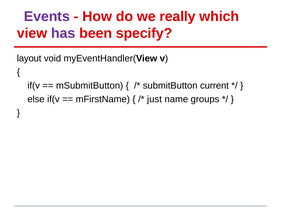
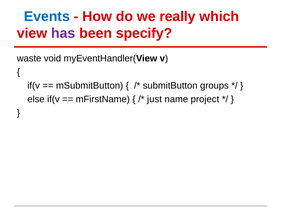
Events colour: purple -> blue (47, 16)
layout: layout -> waste (29, 58)
current: current -> groups (214, 85)
groups: groups -> project (205, 99)
